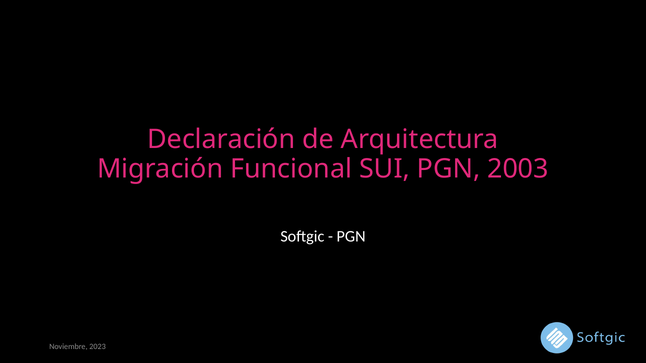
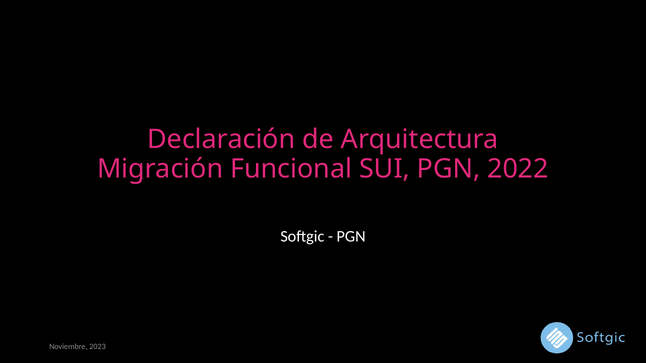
2003: 2003 -> 2022 (518, 169)
